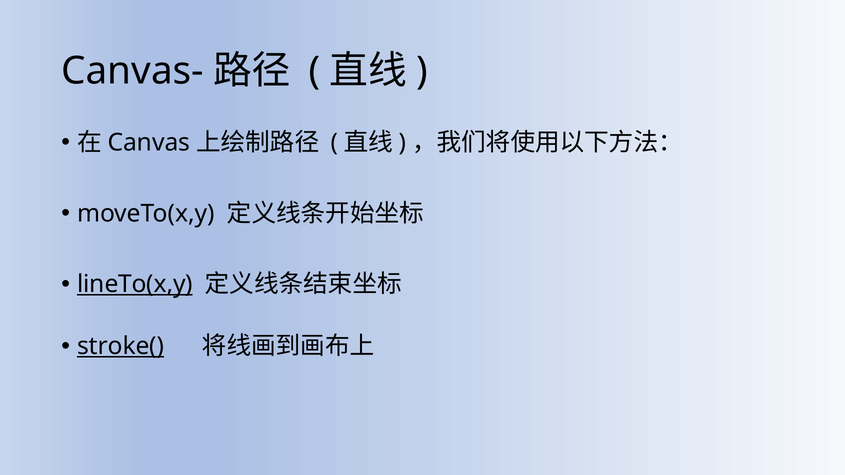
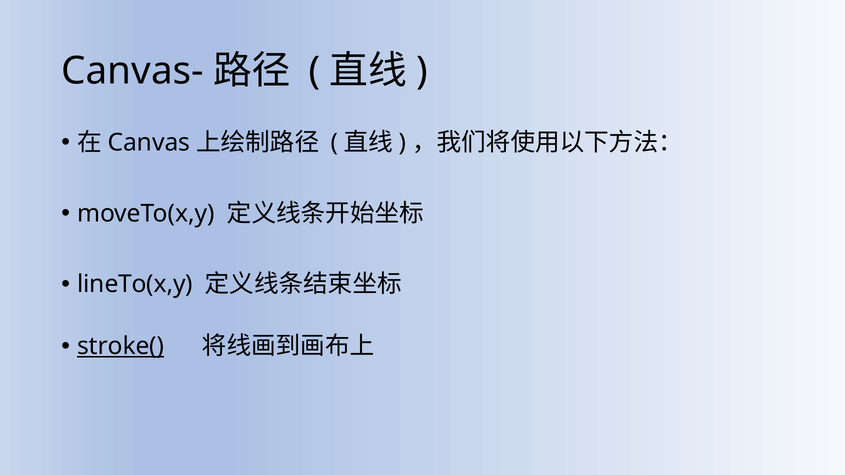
lineTo(x,y underline: present -> none (135, 285)
